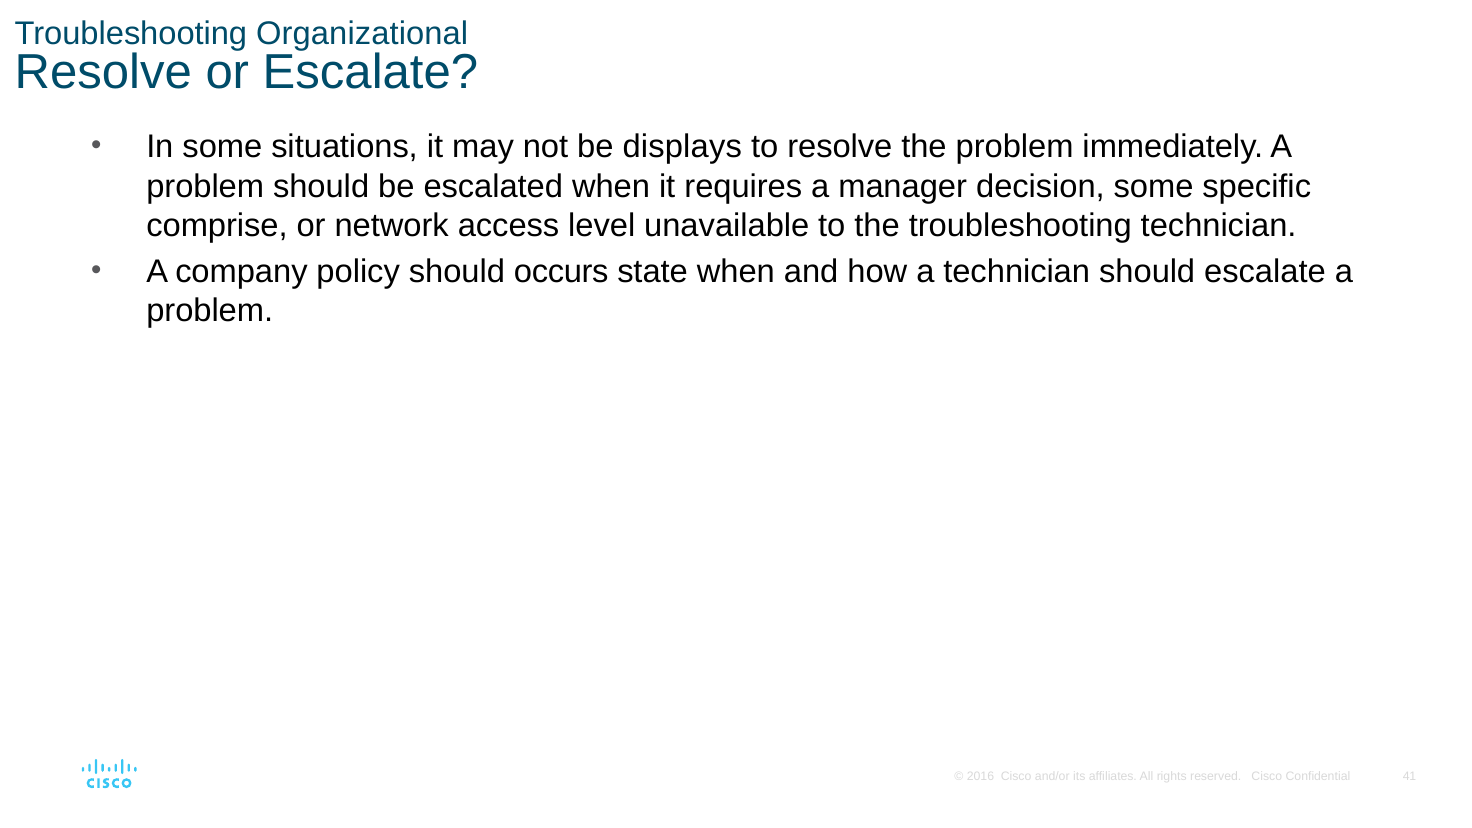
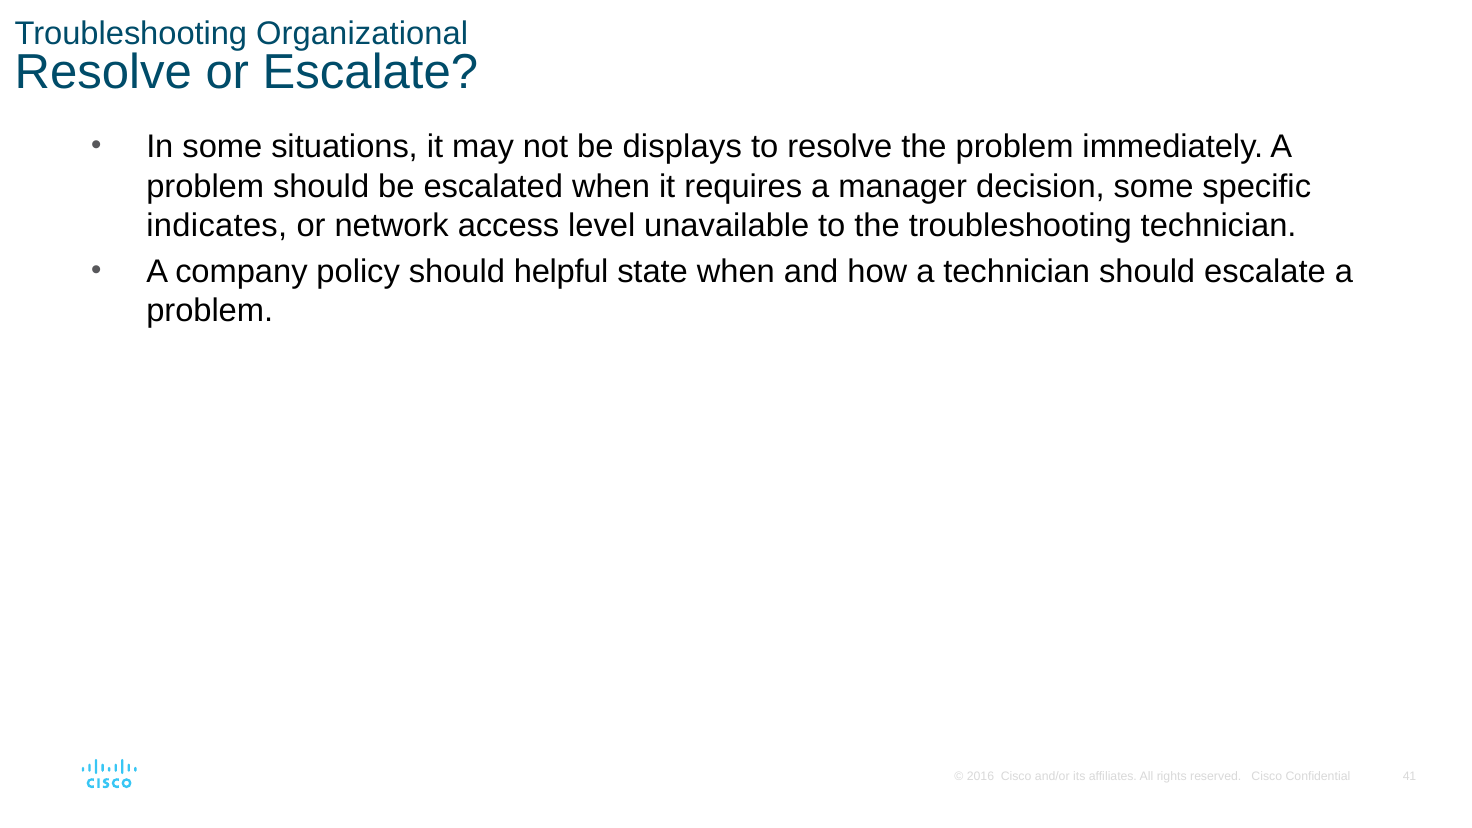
comprise: comprise -> indicates (217, 226)
occurs: occurs -> helpful (561, 271)
